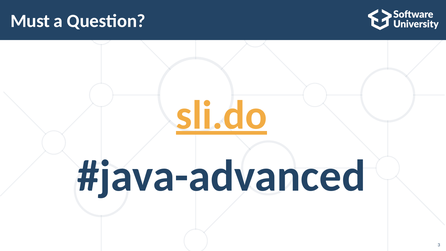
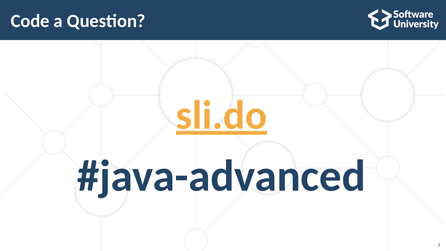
Must: Must -> Code (30, 21)
